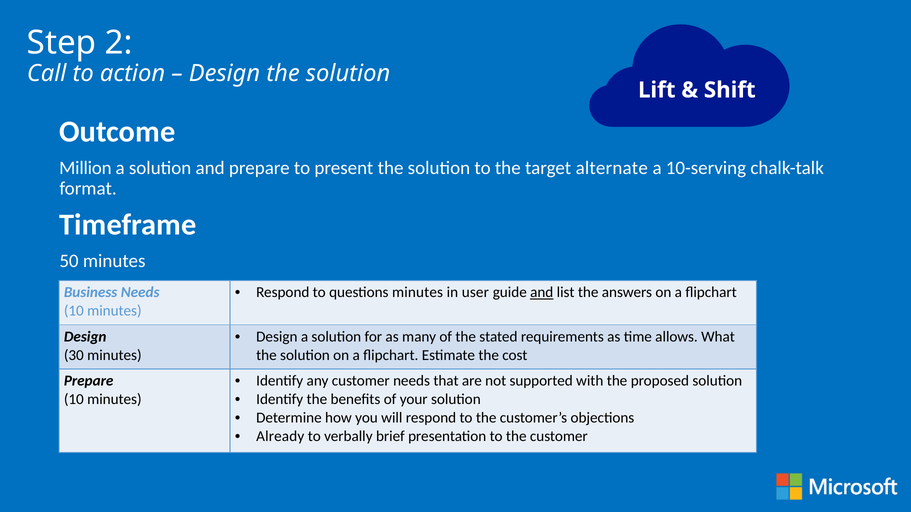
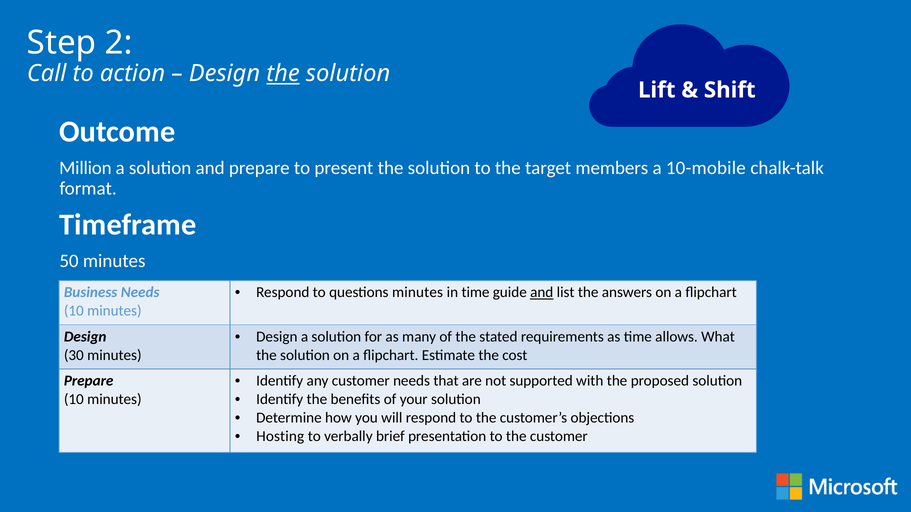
the underline: none -> present (283, 74)
alternate: alternate -> members (612, 168)
10-serving: 10-serving -> 10-mobile (706, 168)
in user: user -> time (476, 293)
Already: Already -> Hosting (280, 437)
